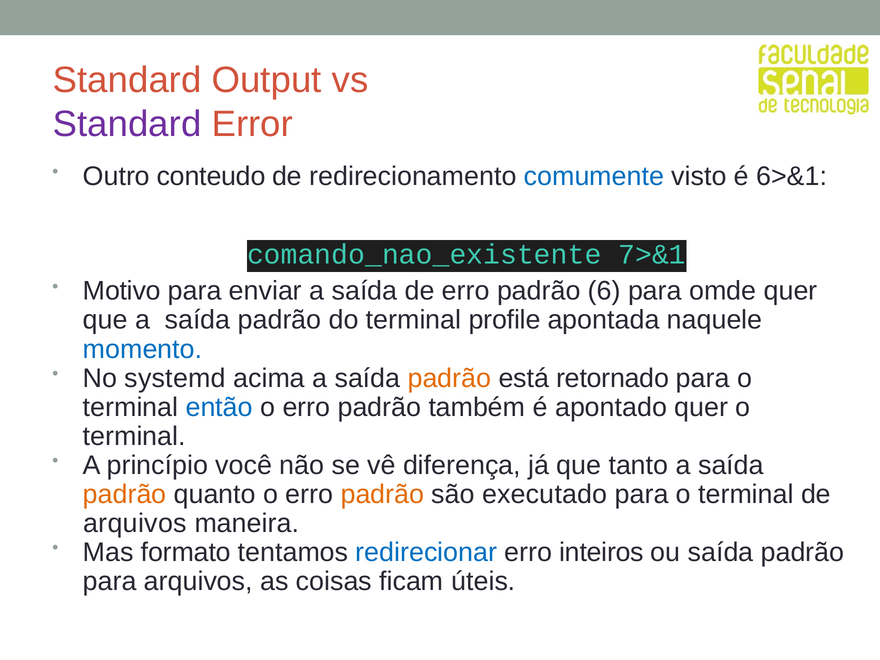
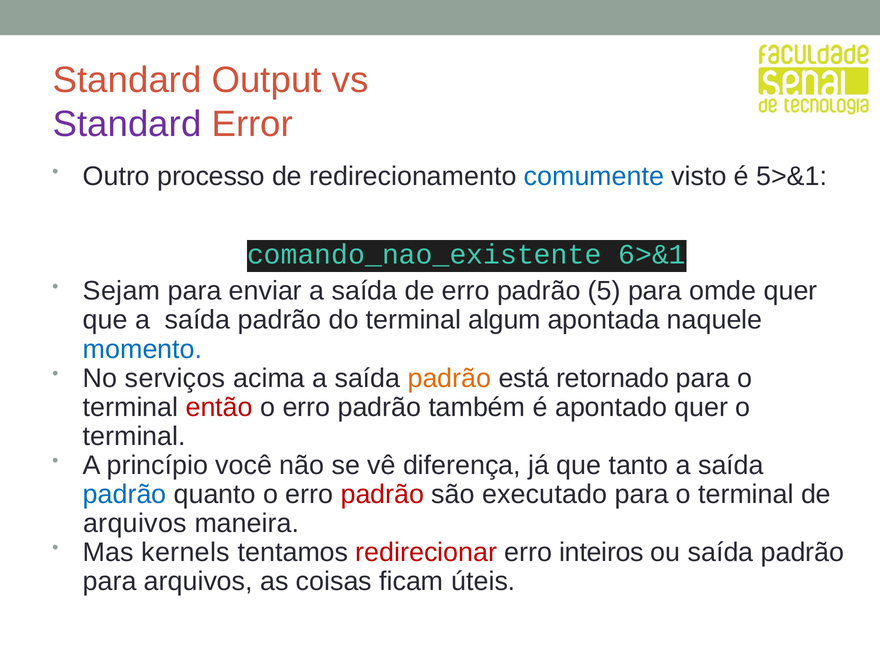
conteudo: conteudo -> processo (211, 176)
6>&1: 6>&1 -> 5>&1 (792, 176)
7>&1: 7>&1 -> 6>&1 (652, 254)
Motivo: Motivo -> Sejam (122, 291)
6: 6 -> 5 (604, 291)
profile: profile -> algum (505, 320)
systemd: systemd -> serviços (175, 378)
então colour: blue -> red (219, 407)
padrão colour: orange -> blue (125, 494)
padrão colour: orange -> red (382, 494)
formato: formato -> kernels (186, 552)
redirecionar colour: blue -> red (426, 552)
